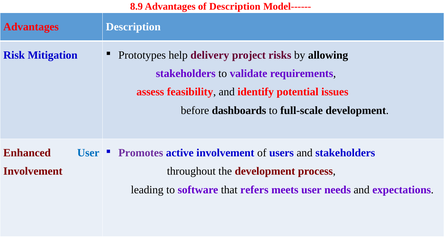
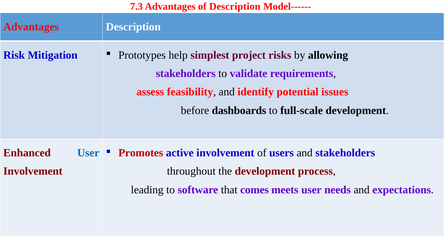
8.9: 8.9 -> 7.3 (136, 6)
delivery: delivery -> simplest (210, 55)
Promotes colour: purple -> red (141, 153)
refers: refers -> comes (255, 190)
